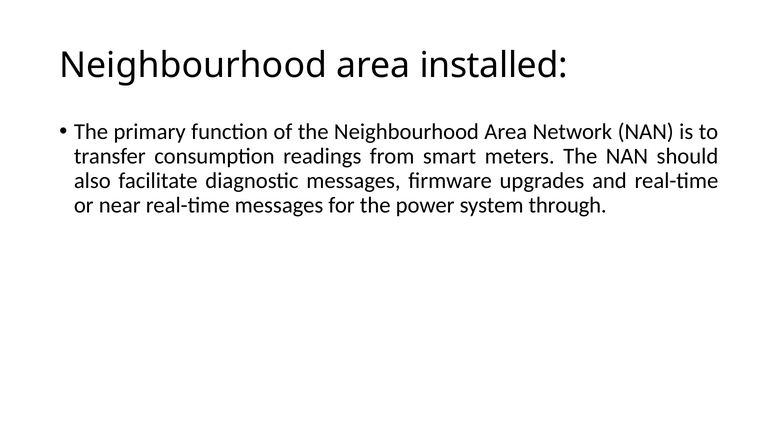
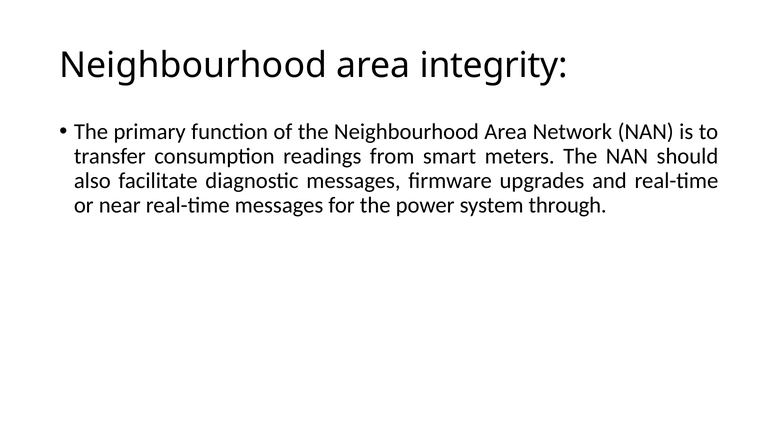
installed: installed -> integrity (494, 65)
